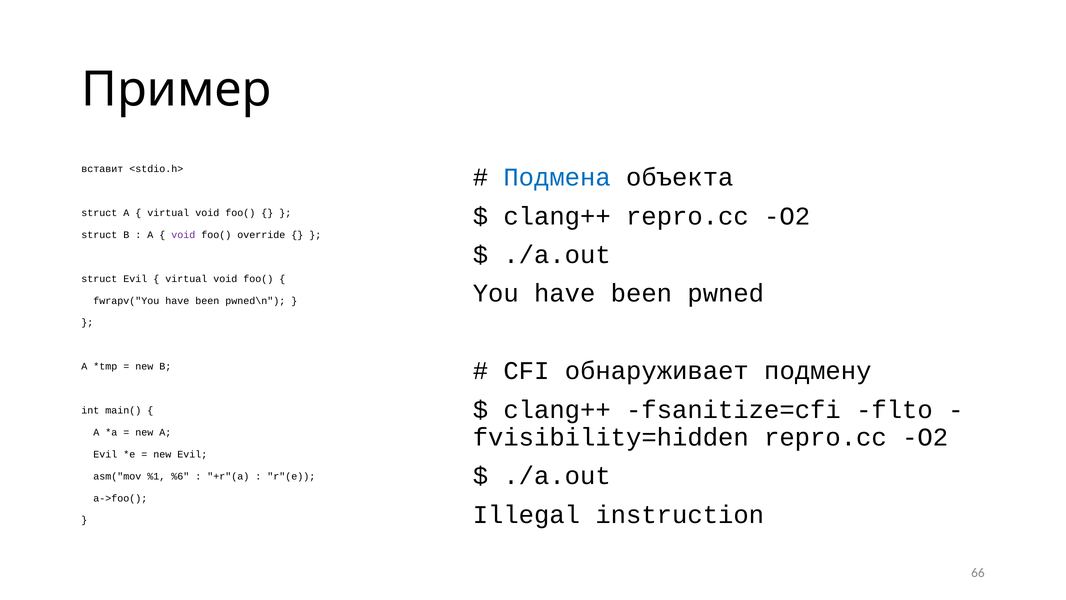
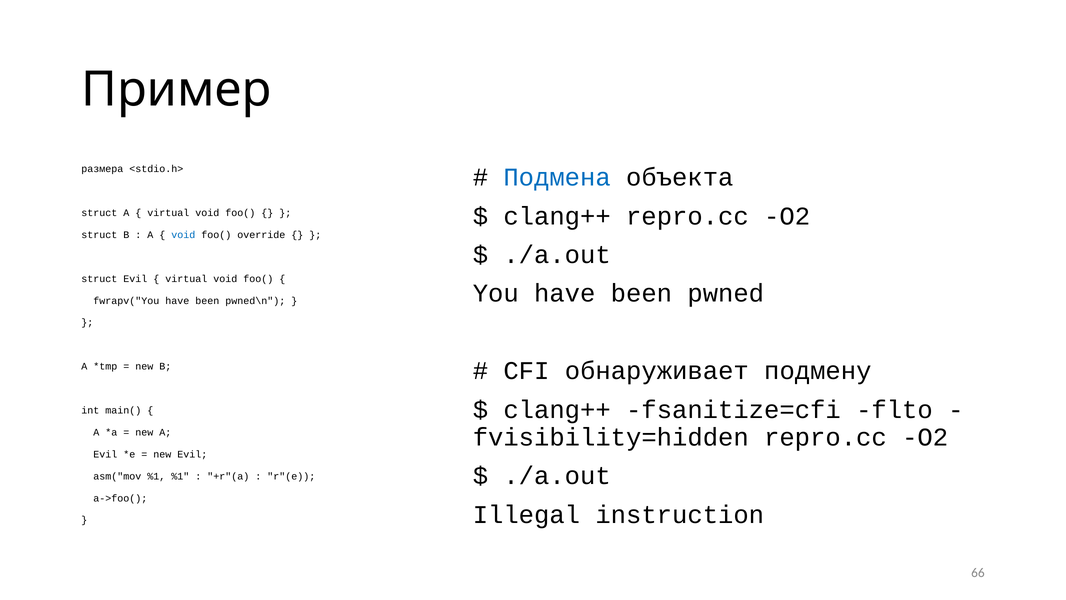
вставит: вставит -> размера (102, 169)
void colour: purple -> blue (183, 235)
%1 %6: %6 -> %1 (180, 476)
